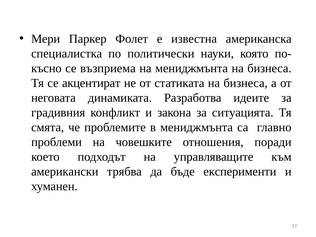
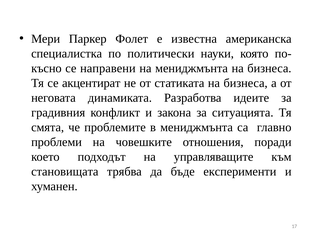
възприема: възприема -> направени (108, 68)
американски: американски -> становищата (65, 172)
